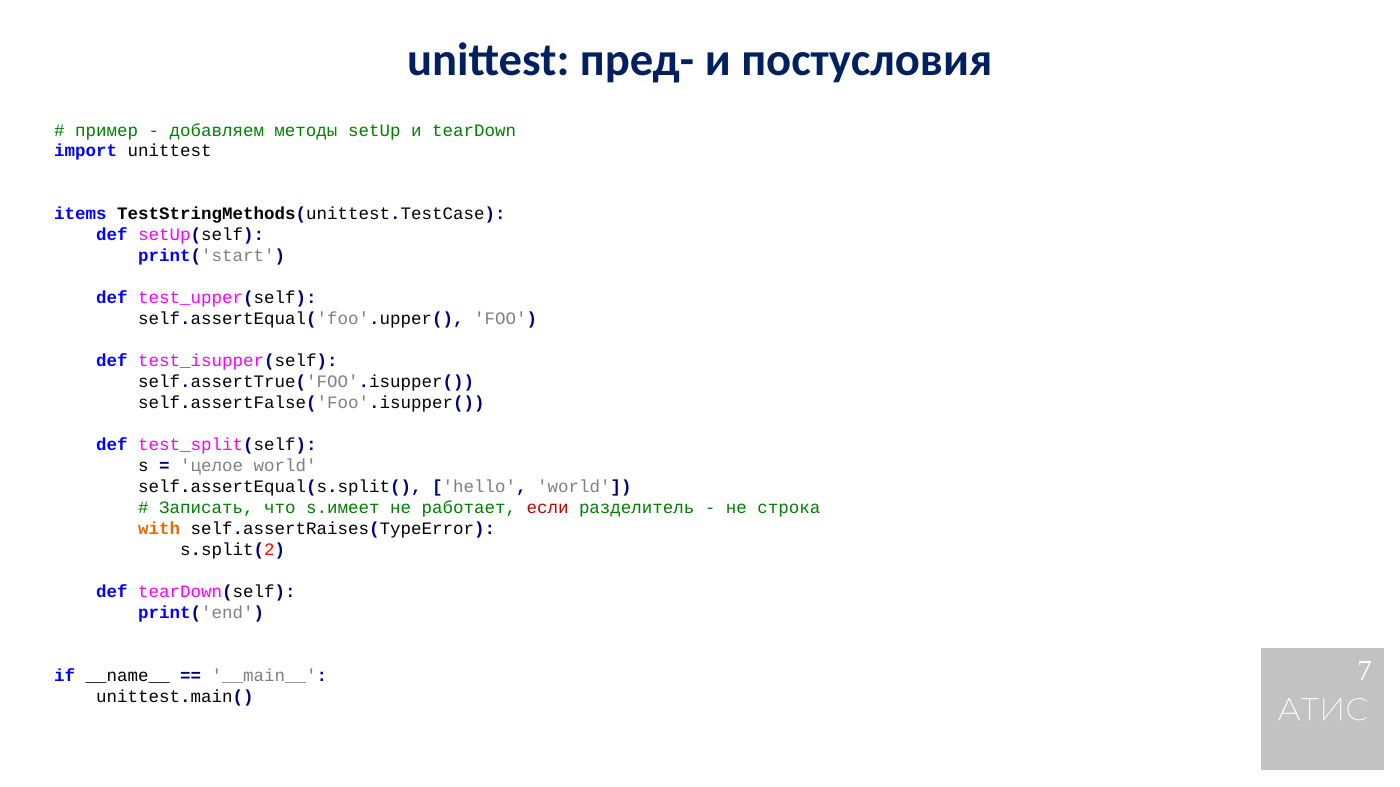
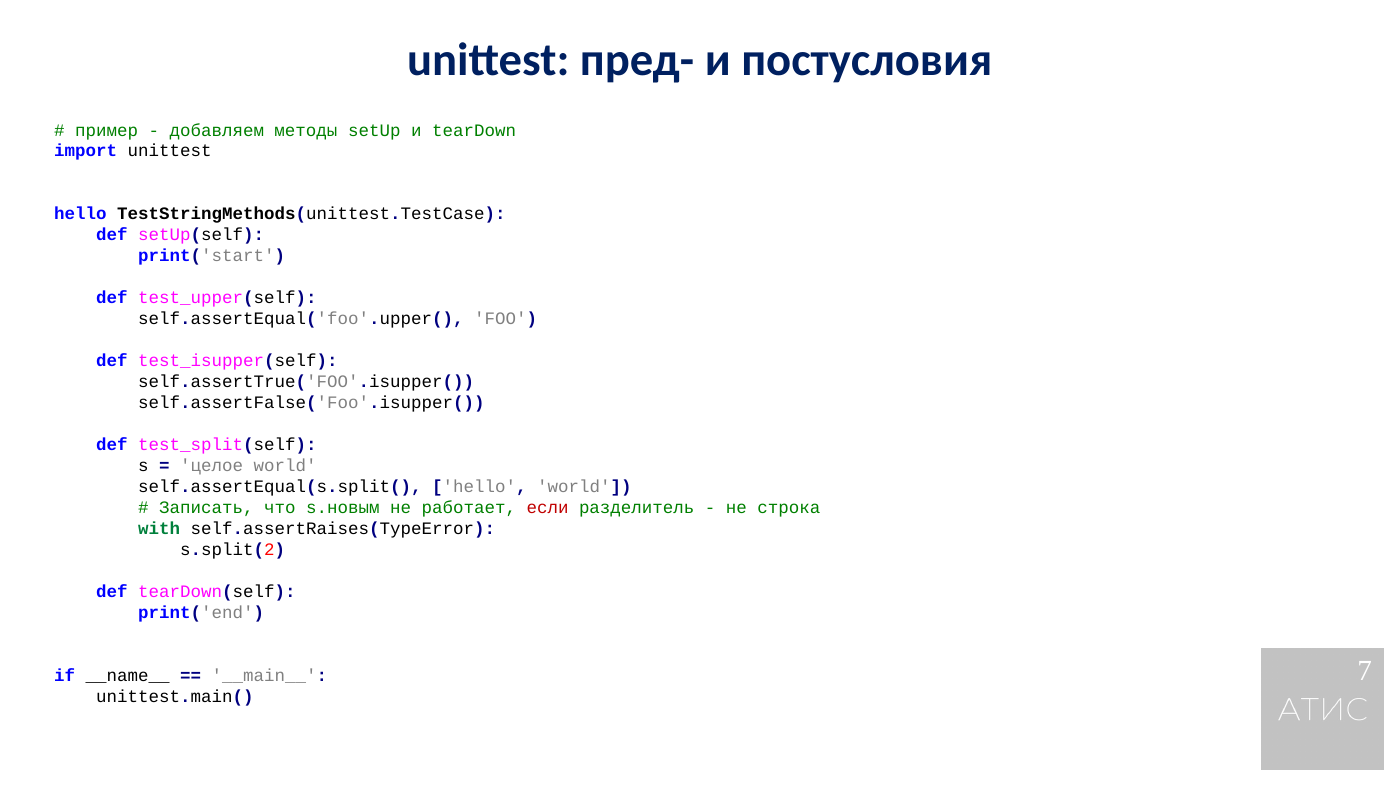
items: items -> hello (80, 214)
s.имеет: s.имеет -> s.новым (343, 508)
with colour: orange -> green (159, 529)
